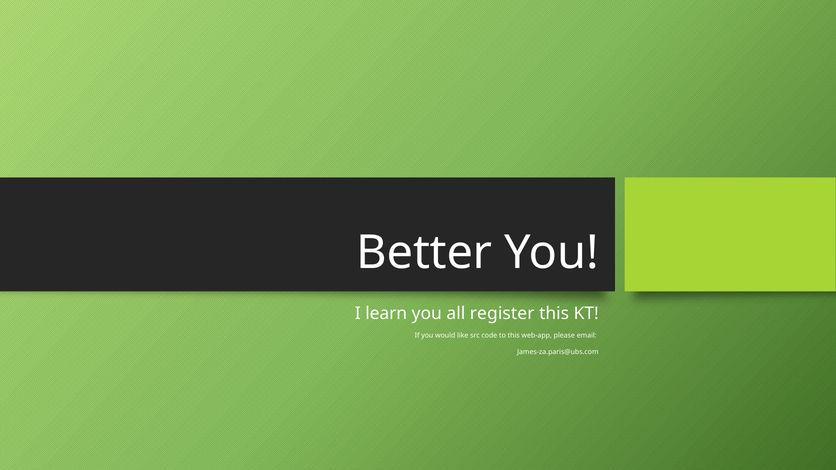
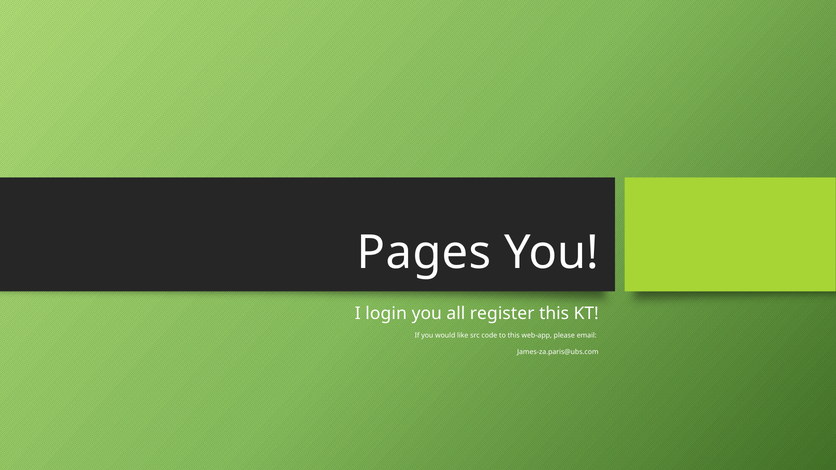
Better: Better -> Pages (424, 253)
learn: learn -> login (386, 314)
